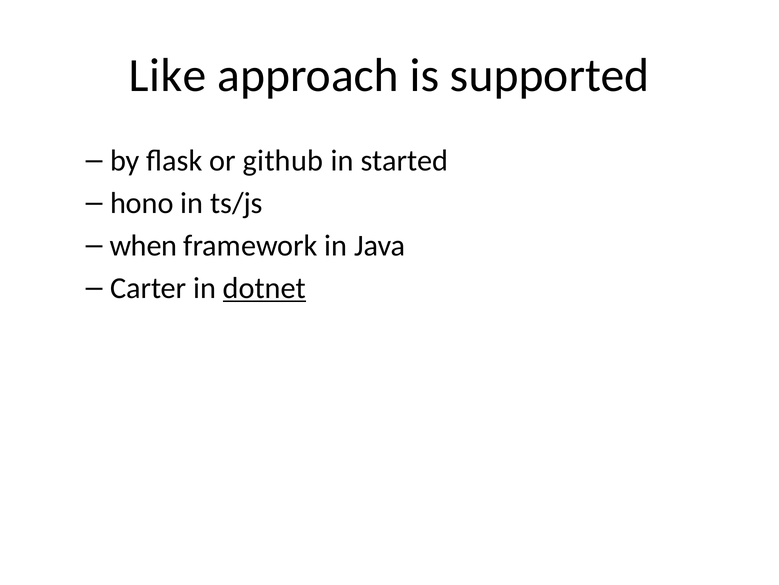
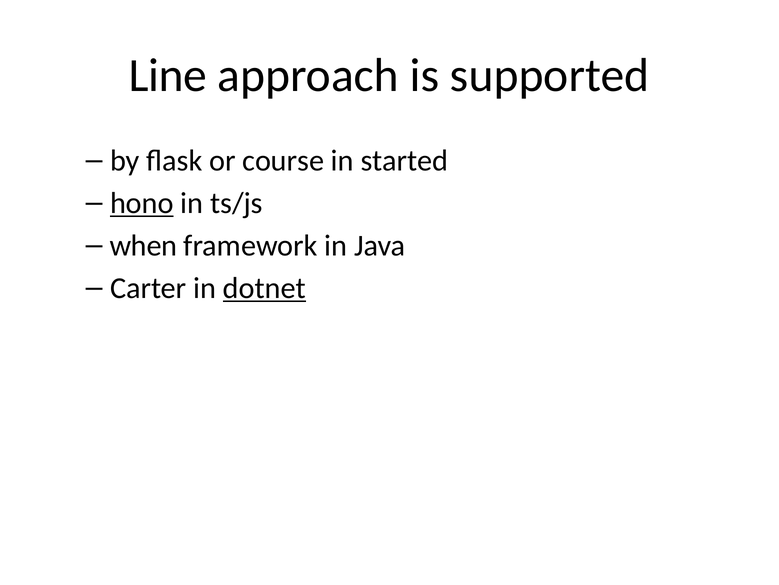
Like: Like -> Line (168, 75)
github: github -> course (283, 161)
hono underline: none -> present (142, 203)
